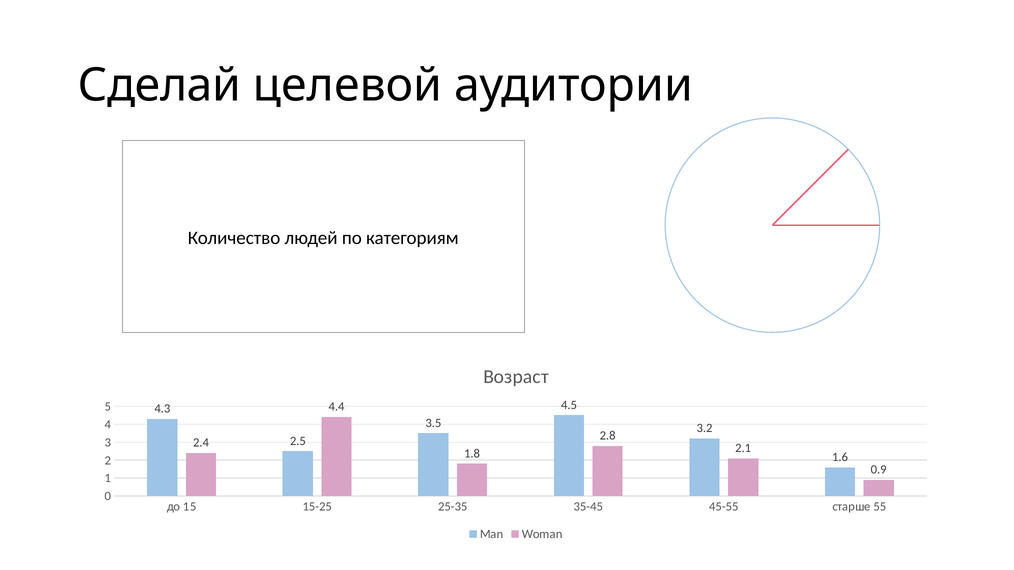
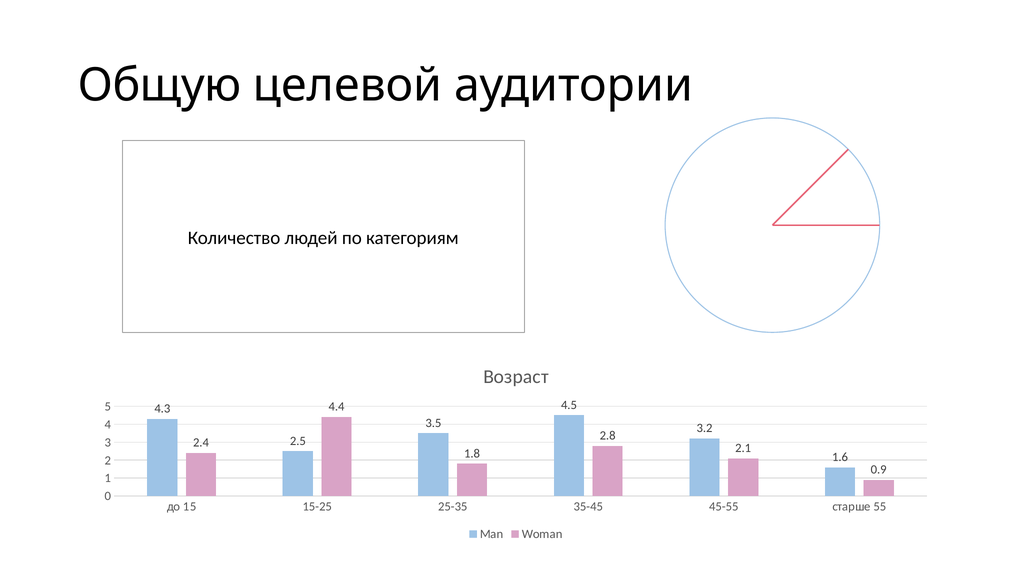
Сделай: Сделай -> Общую (160, 85)
